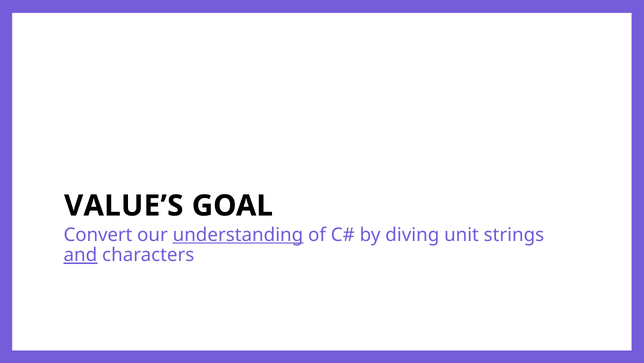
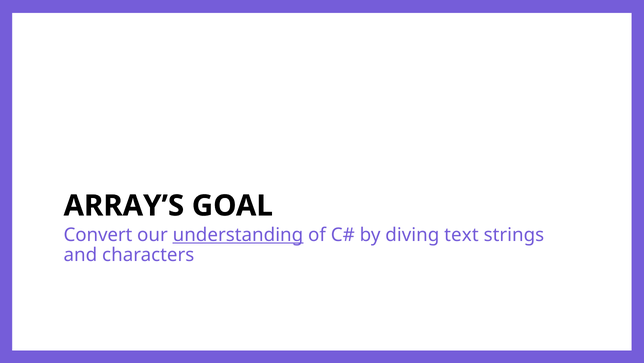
VALUE’S: VALUE’S -> ARRAY’S (124, 205)
unit: unit -> text (461, 234)
and underline: present -> none (80, 255)
